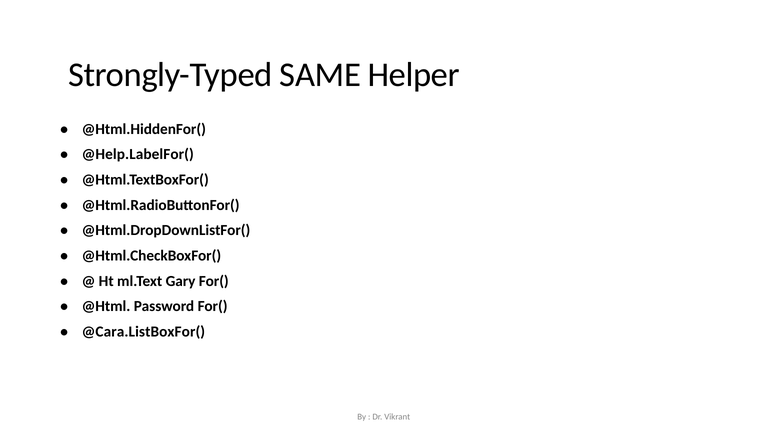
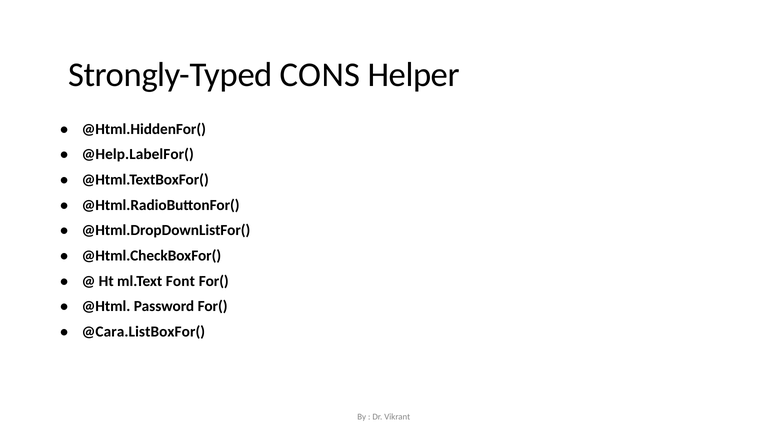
SAME: SAME -> CONS (320, 75)
Gary: Gary -> Font (180, 281)
